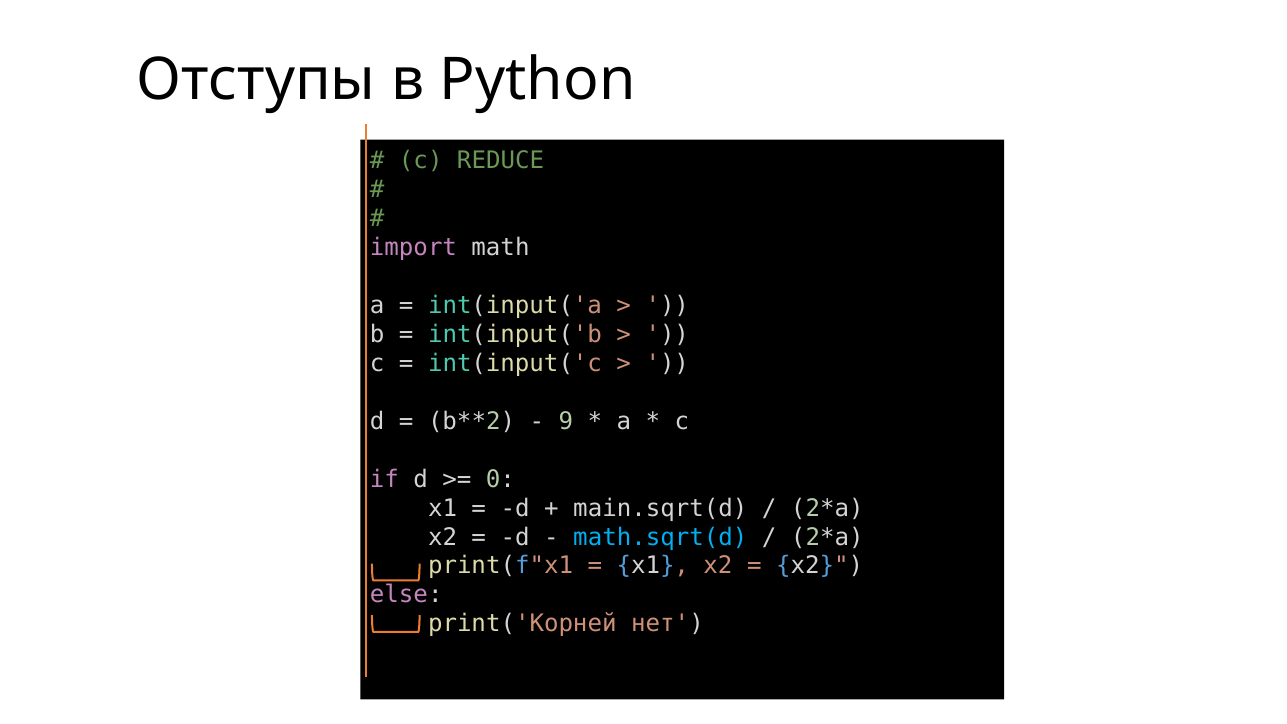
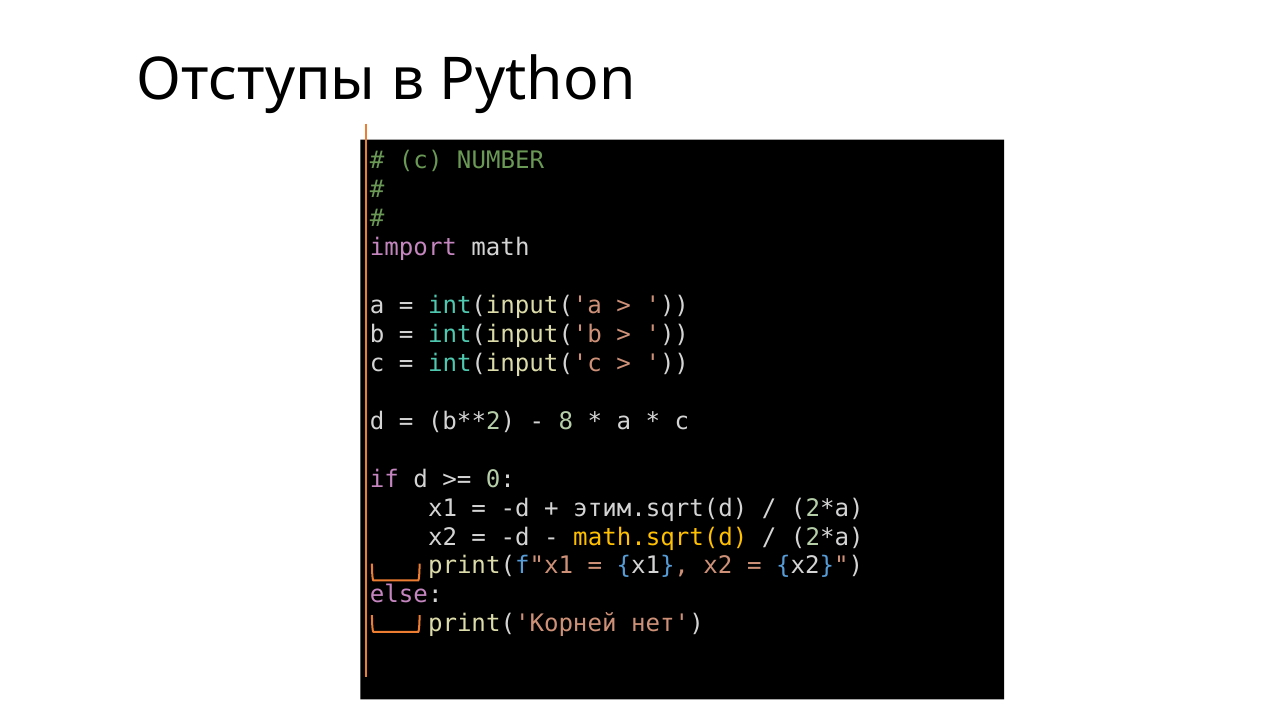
REDUCE: REDUCE -> NUMBER (501, 161)
9: 9 -> 8 (566, 421)
main.sqrt(d: main.sqrt(d -> этим.sqrt(d (660, 508)
math.sqrt(d colour: light blue -> yellow (660, 537)
